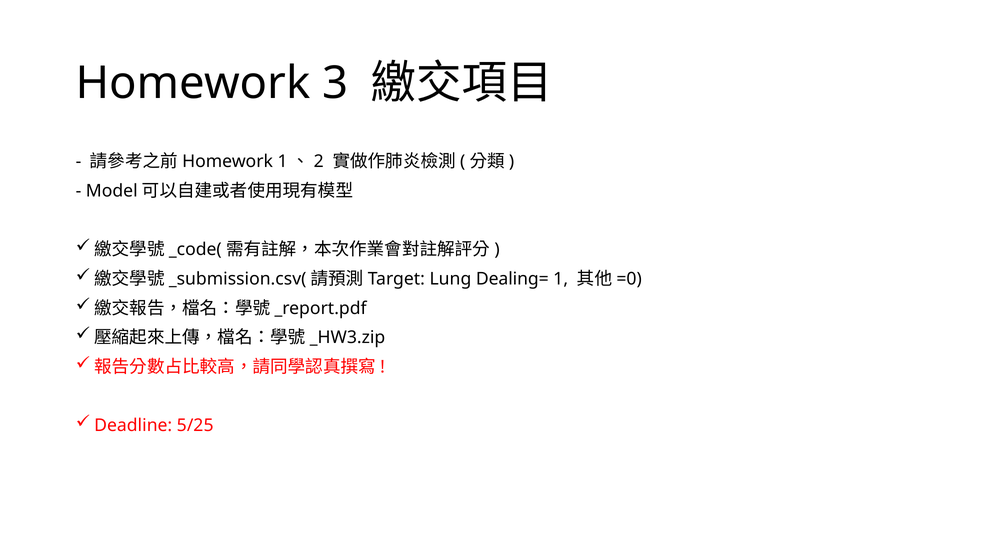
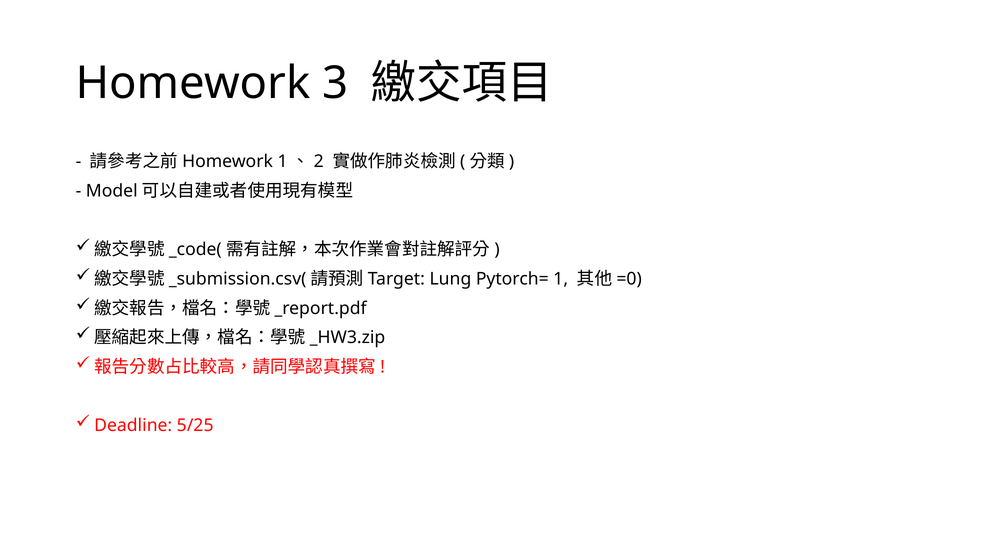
Dealing=: Dealing= -> Pytorch= (512, 279)
